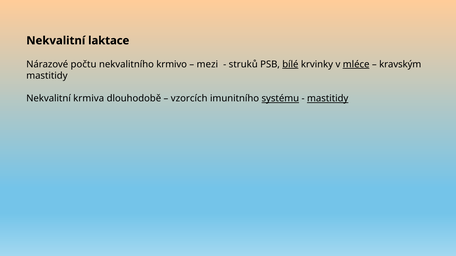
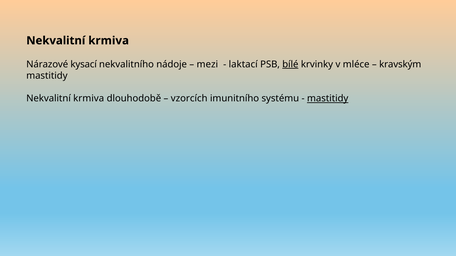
laktace: laktace -> krmiva (109, 41)
počtu: počtu -> kysací (84, 64)
krmivo: krmivo -> nádoje (172, 64)
struků: struků -> laktací (243, 64)
mléce underline: present -> none (356, 64)
systému underline: present -> none (280, 99)
